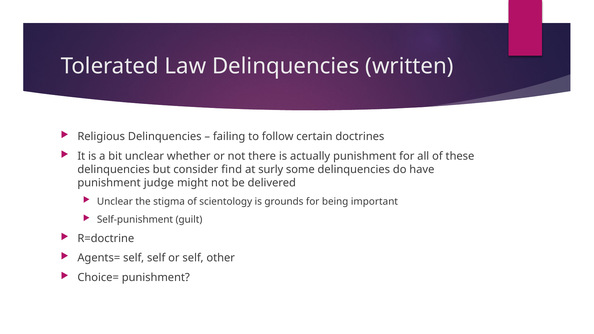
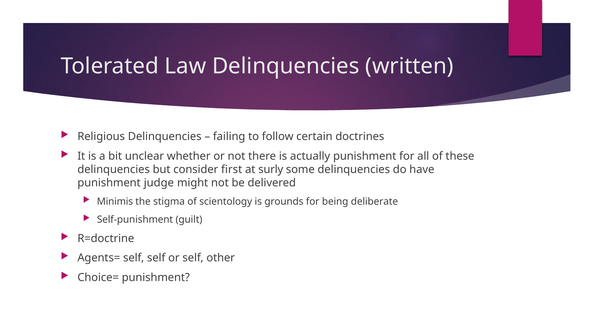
find: find -> first (232, 169)
Unclear: Unclear -> Minimis (115, 202)
important: important -> deliberate (374, 202)
